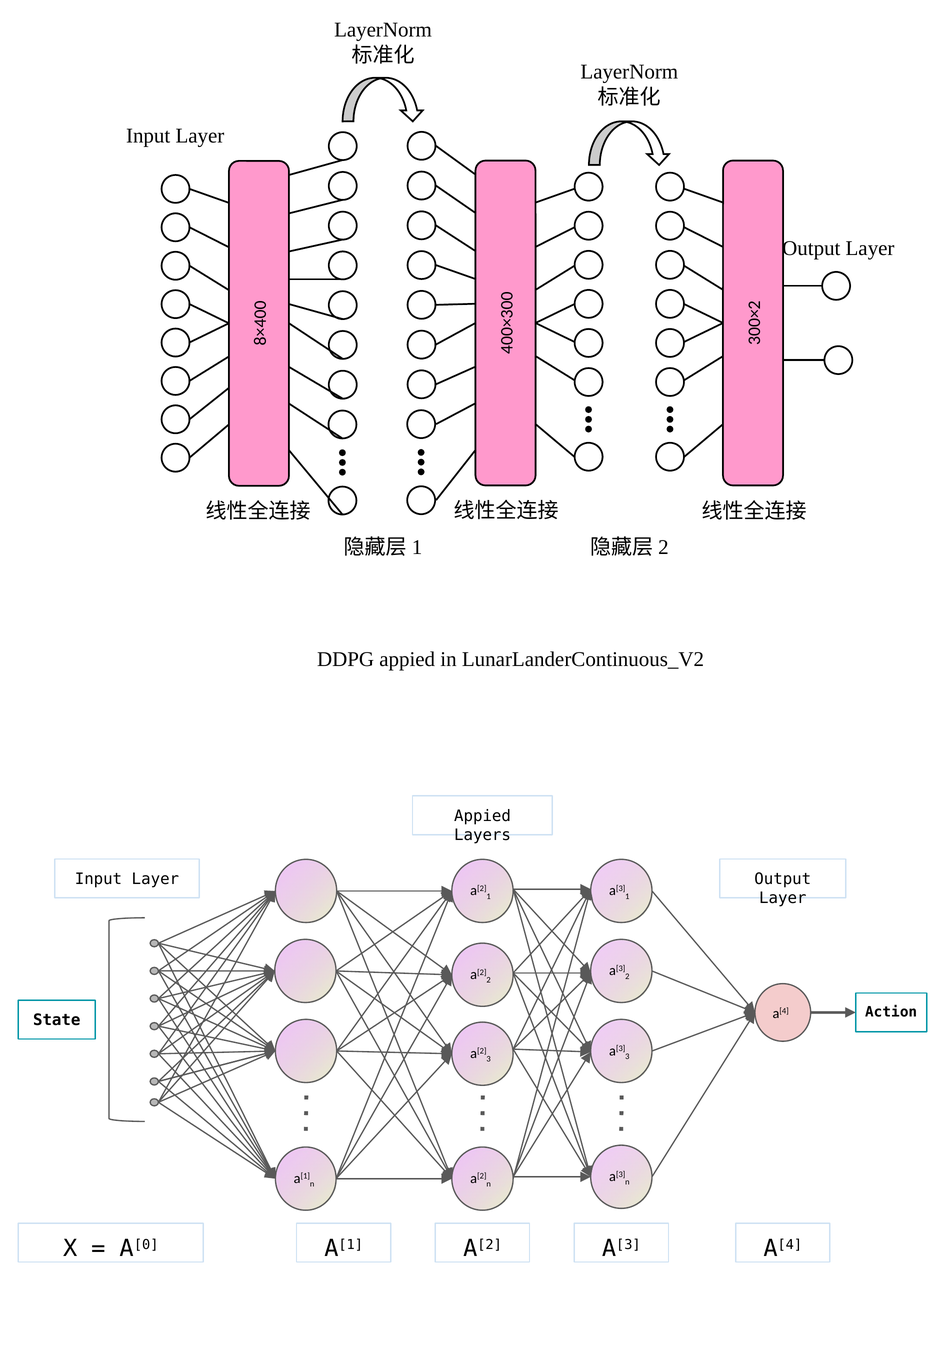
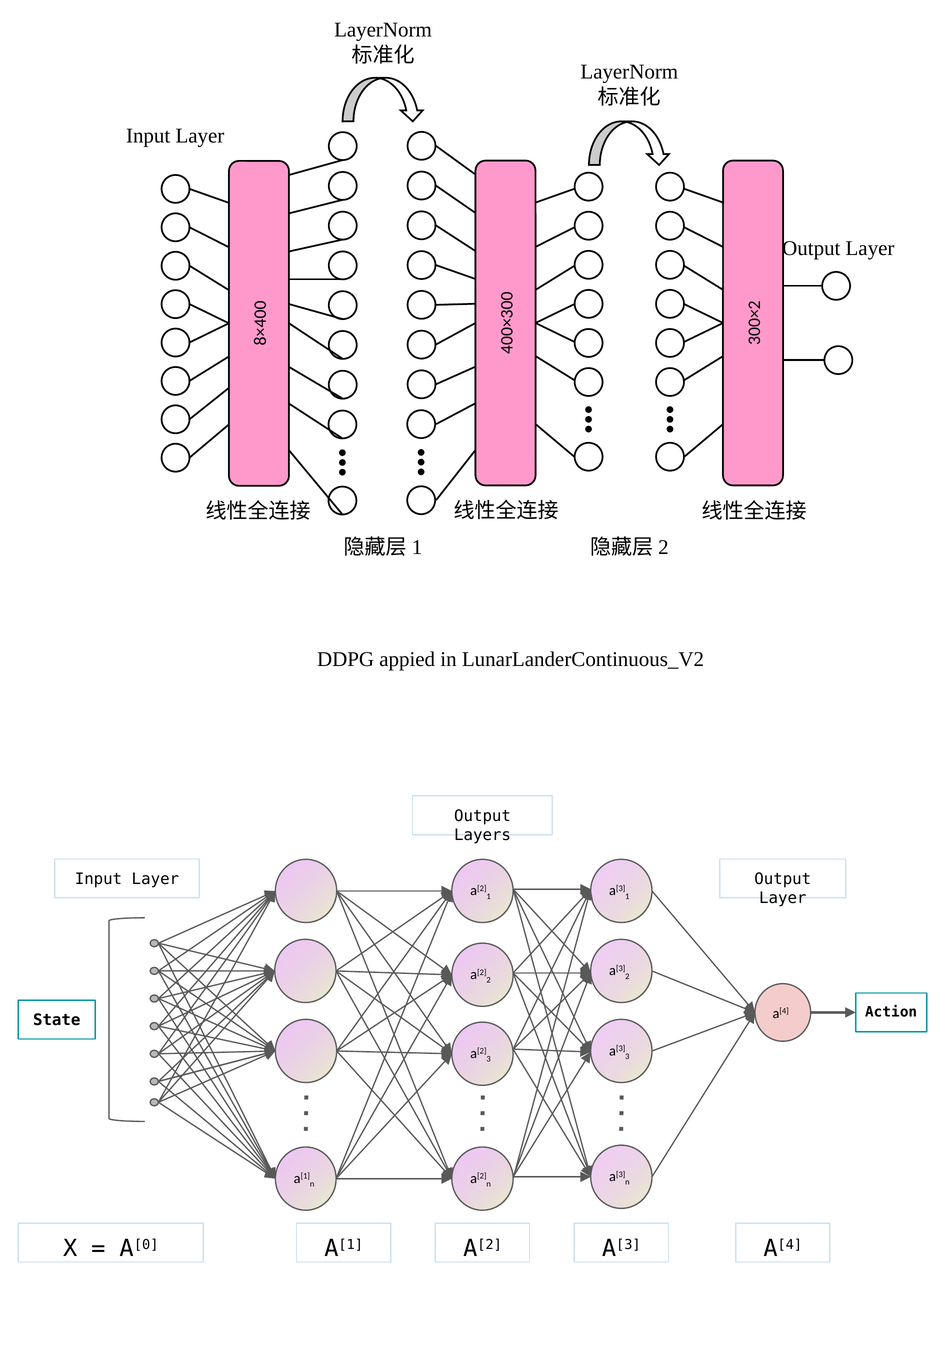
Appied: Appied -> Output (483, 816)
